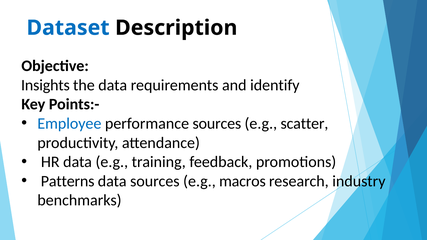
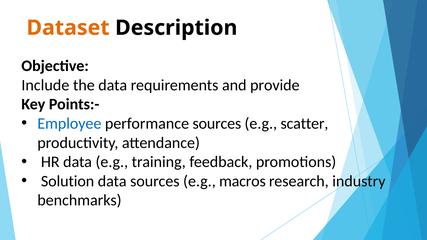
Dataset colour: blue -> orange (68, 28)
Insights: Insights -> Include (45, 85)
identify: identify -> provide (275, 85)
Patterns: Patterns -> Solution (68, 181)
